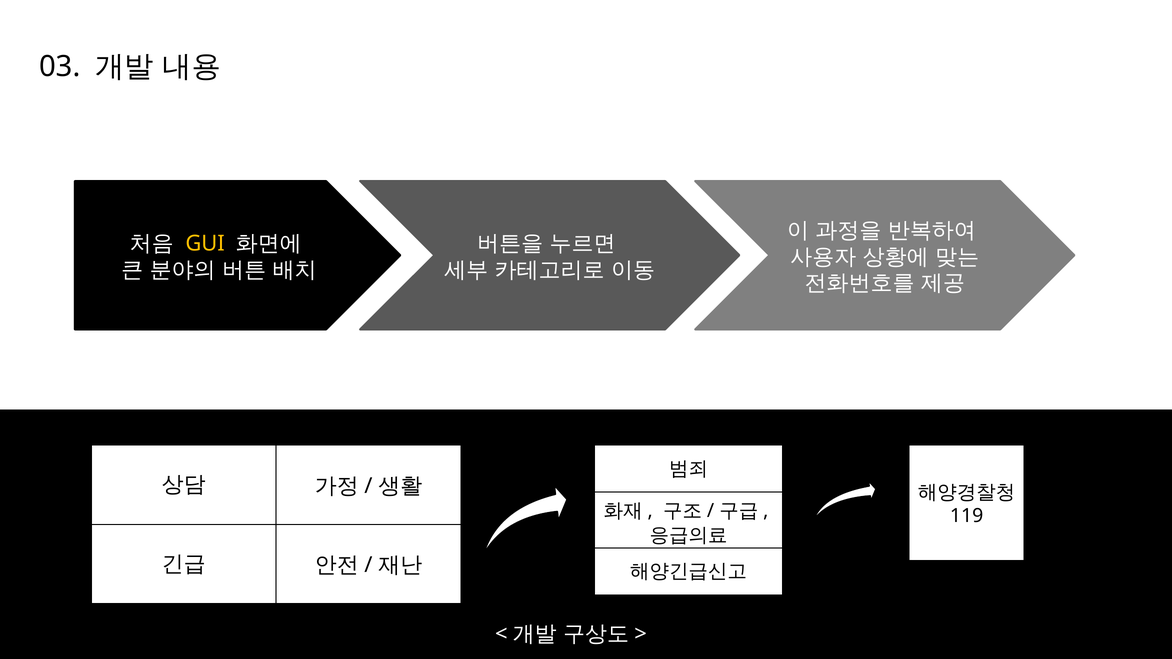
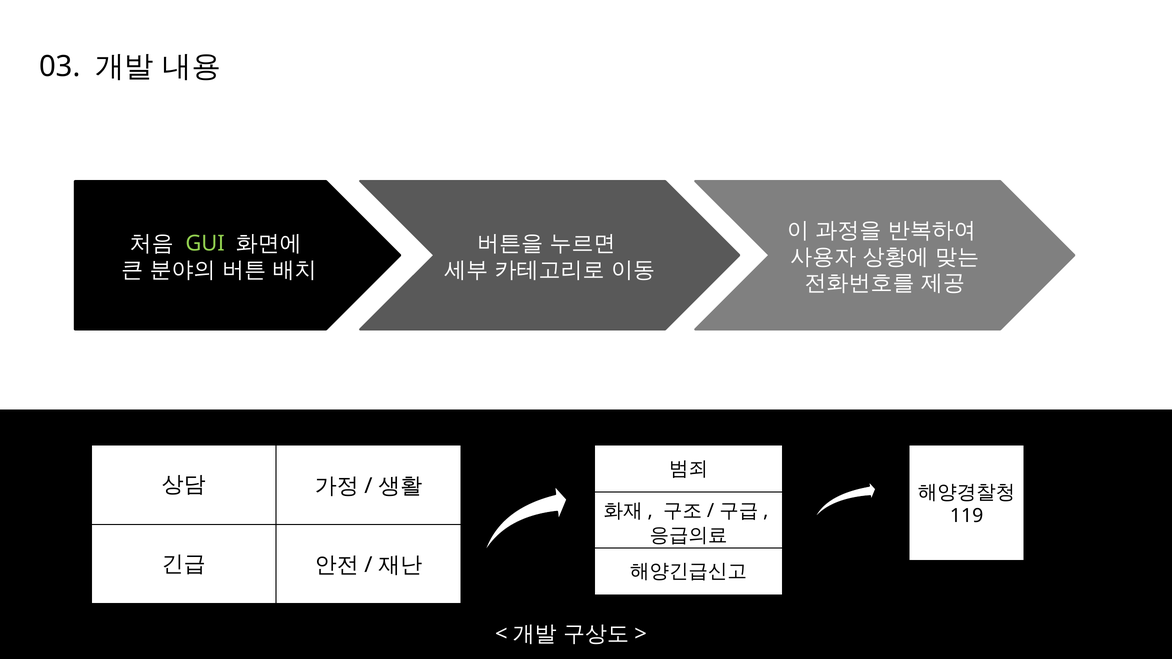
GUI colour: yellow -> light green (205, 244)
